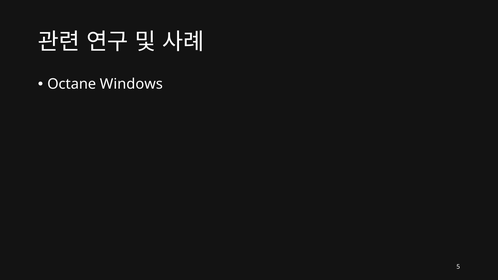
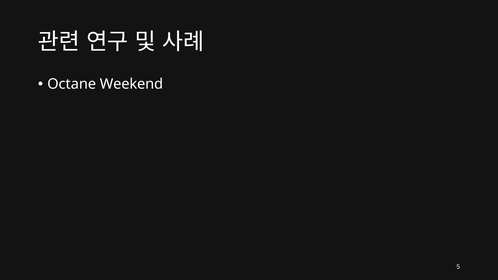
Windows: Windows -> Weekend (131, 84)
